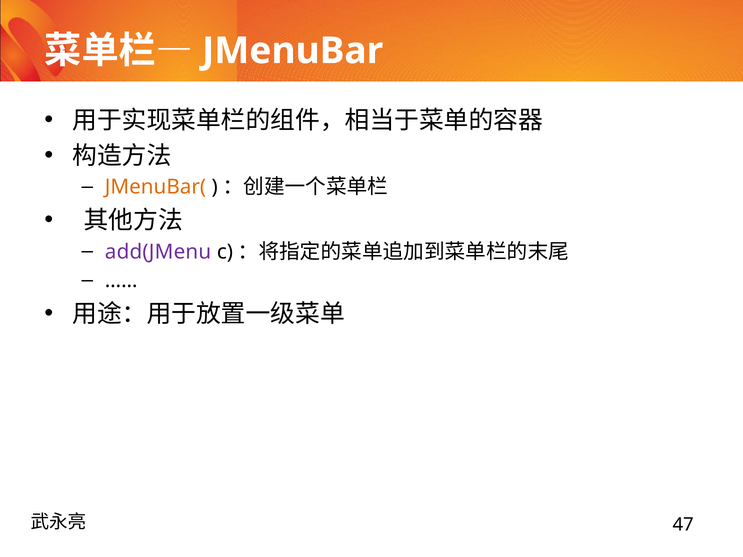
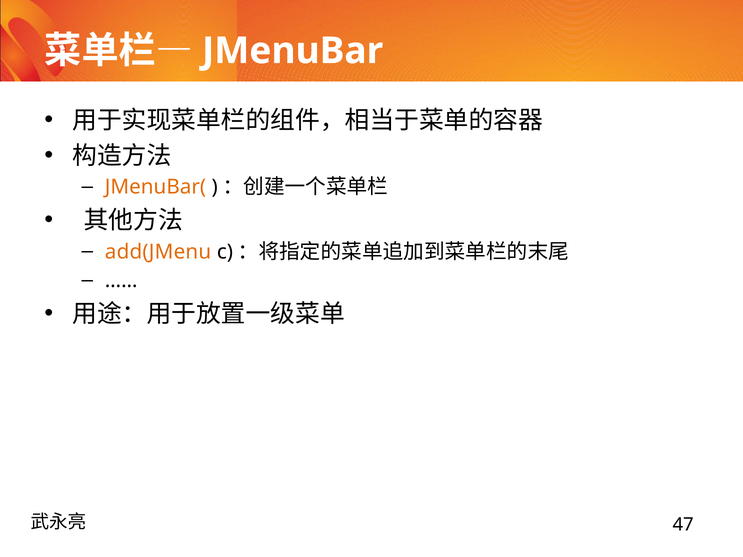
add(JMenu colour: purple -> orange (158, 252)
